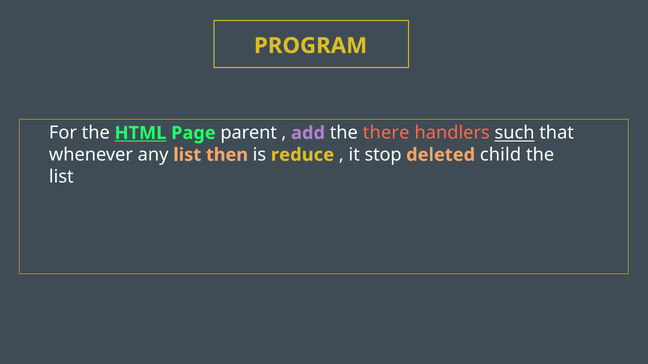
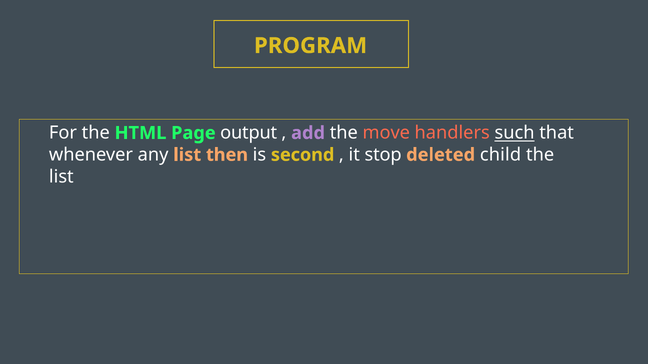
HTML underline: present -> none (140, 133)
parent: parent -> output (249, 133)
there: there -> move (386, 133)
reduce: reduce -> second (303, 155)
